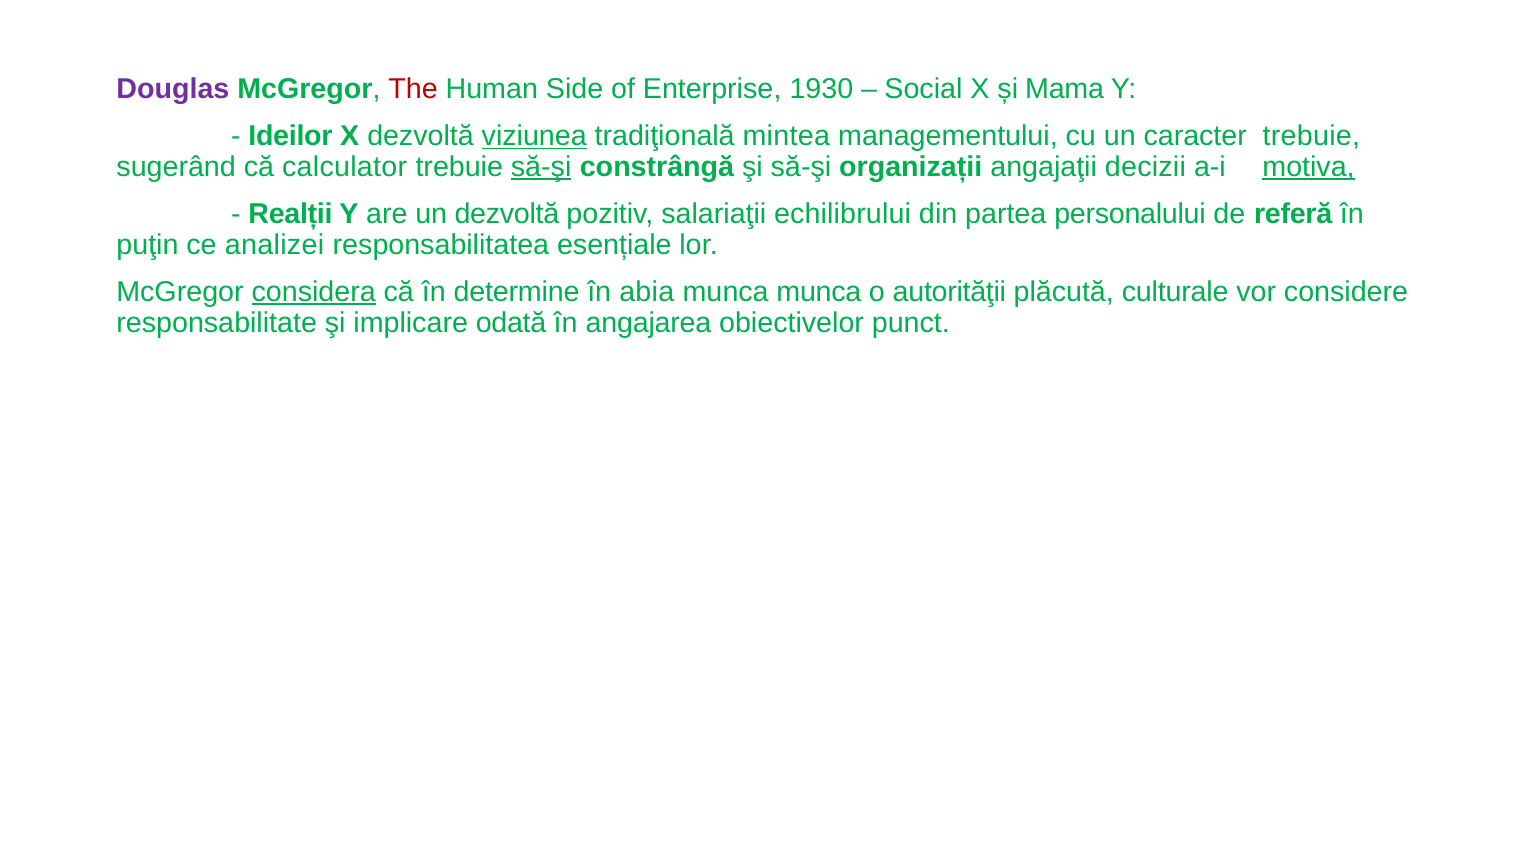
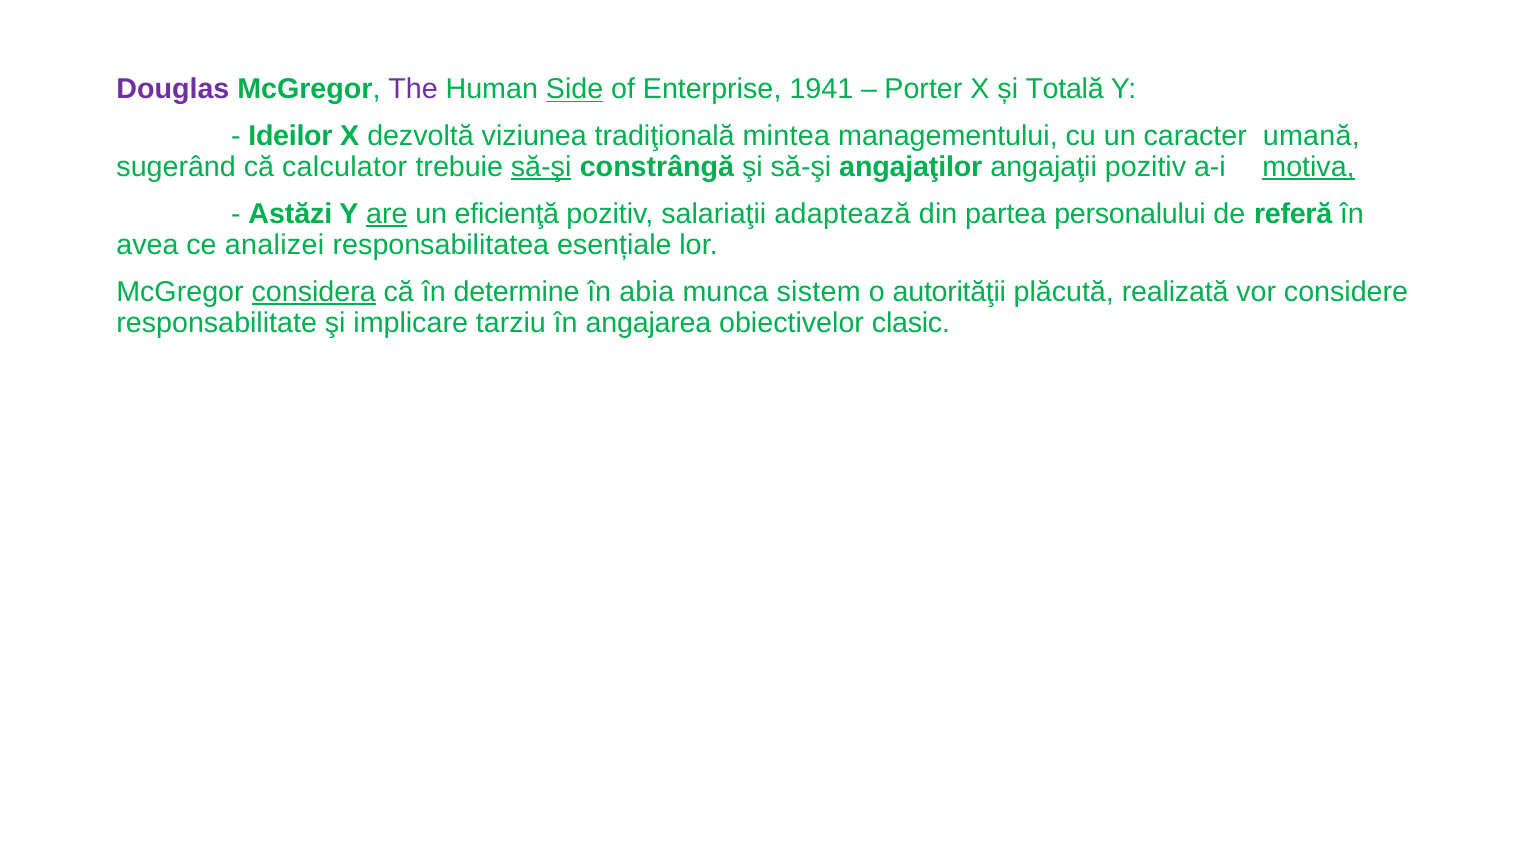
The colour: red -> purple (413, 89)
Side underline: none -> present (575, 89)
1930: 1930 -> 1941 (821, 89)
Social: Social -> Porter (923, 89)
Mama: Mama -> Totală (1065, 89)
viziunea underline: present -> none (534, 136)
caracter trebuie: trebuie -> umană (1311, 136)
organizații: organizații -> angajaţilor (911, 167)
angajaţii decizii: decizii -> pozitiv (1146, 167)
Realții: Realții -> Astăzi (290, 214)
are underline: none -> present (387, 214)
un dezvoltă: dezvoltă -> eficienţă (507, 214)
echilibrului: echilibrului -> adaptează (842, 214)
puţin: puţin -> avea (147, 245)
munca munca: munca -> sistem (819, 292)
culturale: culturale -> realizată (1175, 292)
odată: odată -> tarziu (511, 323)
punct: punct -> clasic (911, 323)
